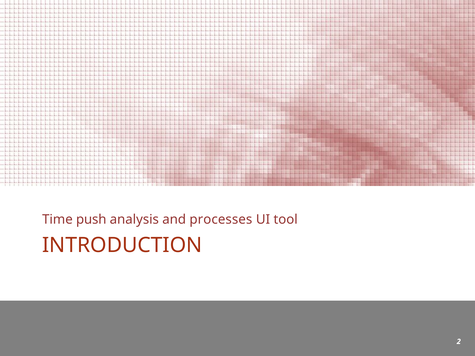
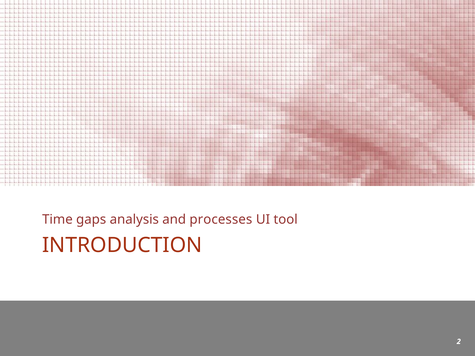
push: push -> gaps (91, 220)
